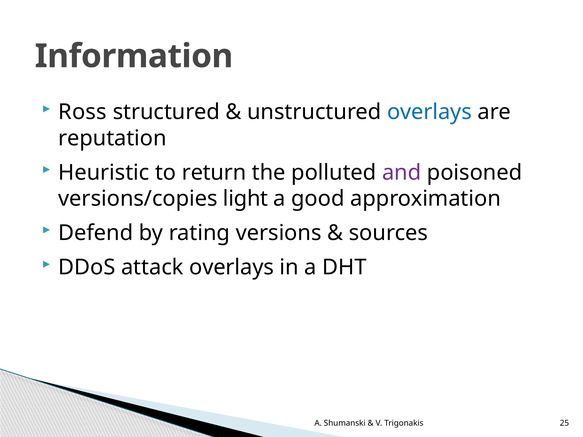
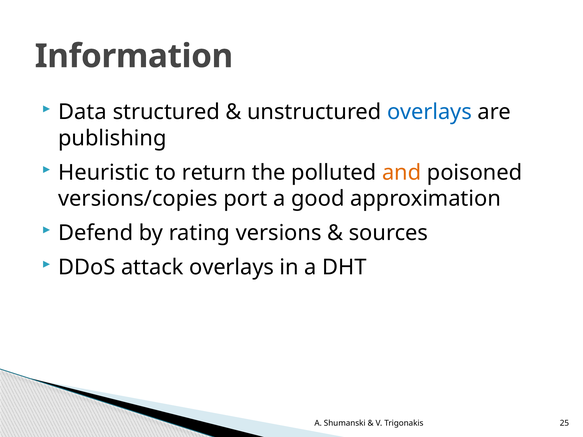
Ross: Ross -> Data (83, 112)
reputation: reputation -> publishing (112, 138)
and colour: purple -> orange (402, 173)
light: light -> port (245, 199)
